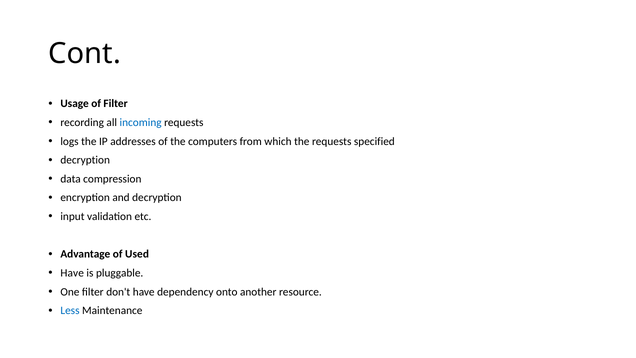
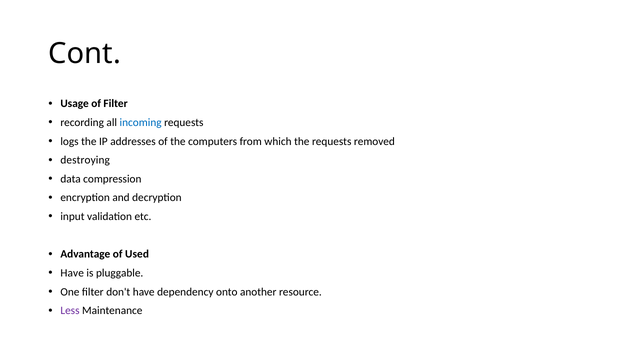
specified: specified -> removed (374, 141)
decryption: decryption -> destroying (85, 160)
Less colour: blue -> purple (70, 310)
